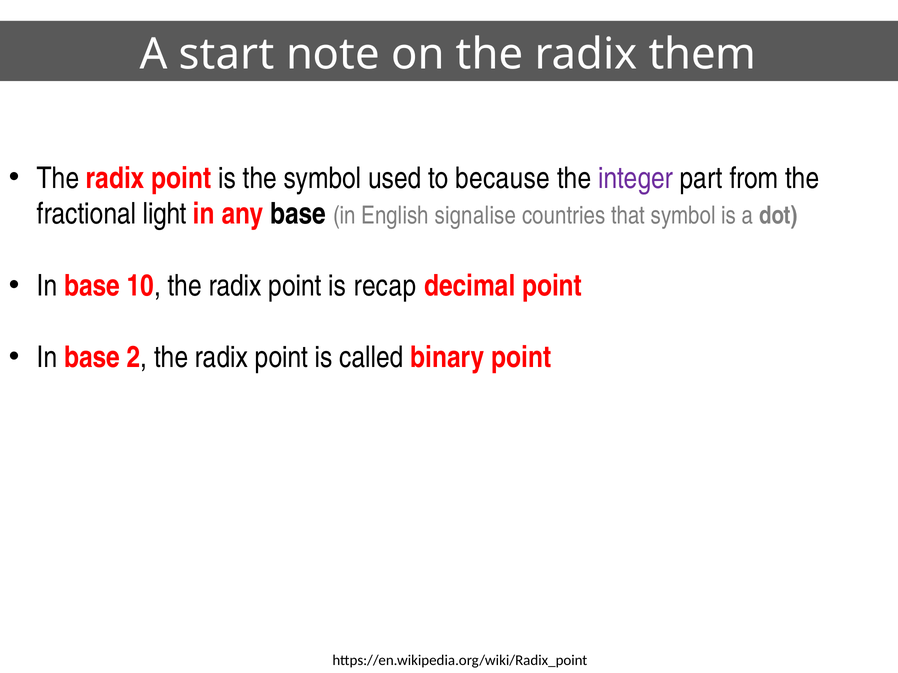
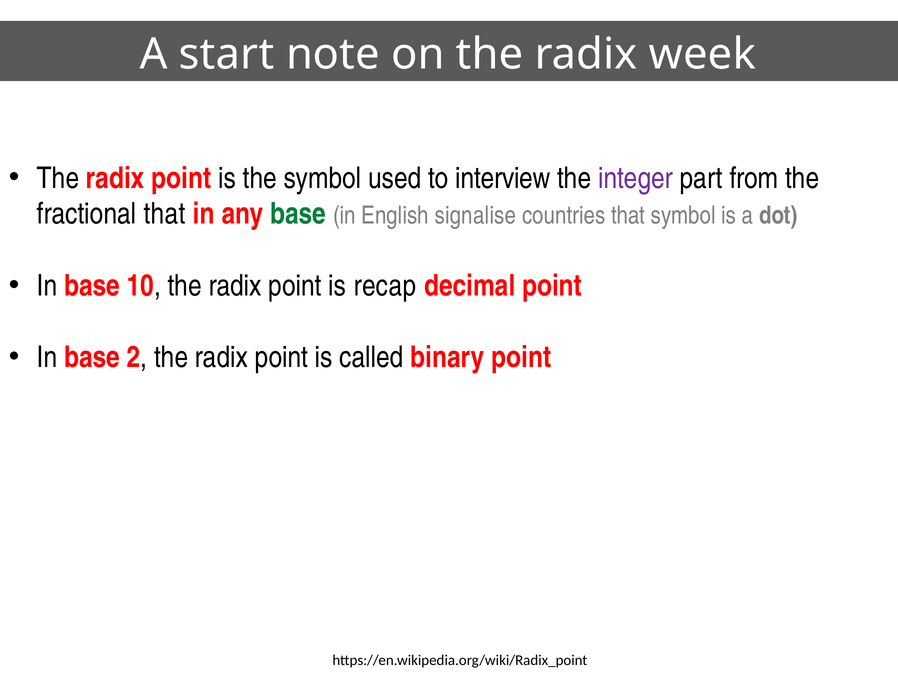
them: them -> week (702, 55)
because: because -> interview (503, 178)
fractional light: light -> that (165, 214)
base colour: black -> green (298, 214)
